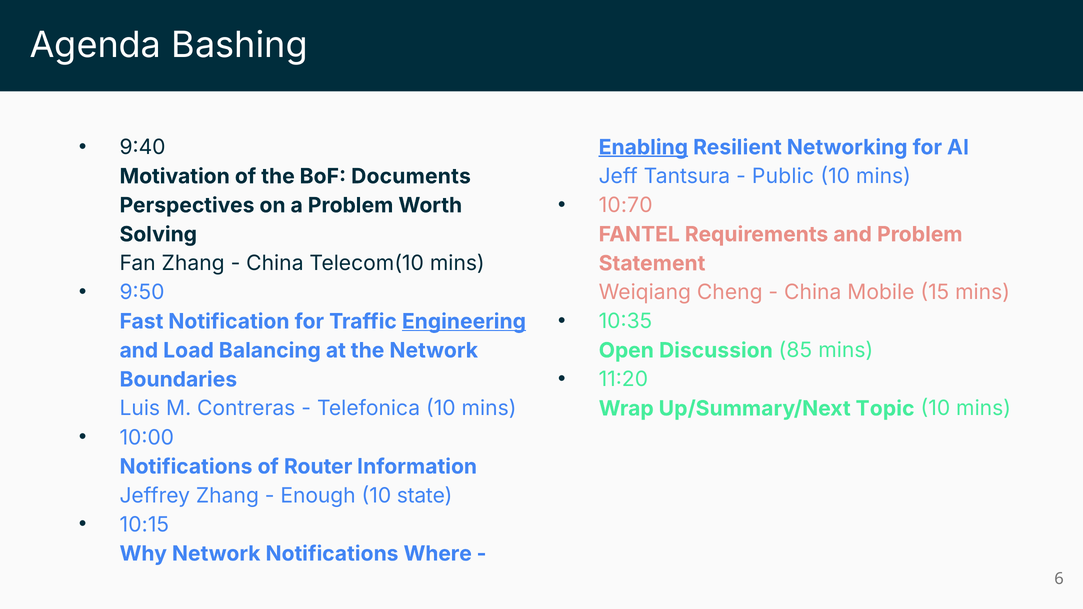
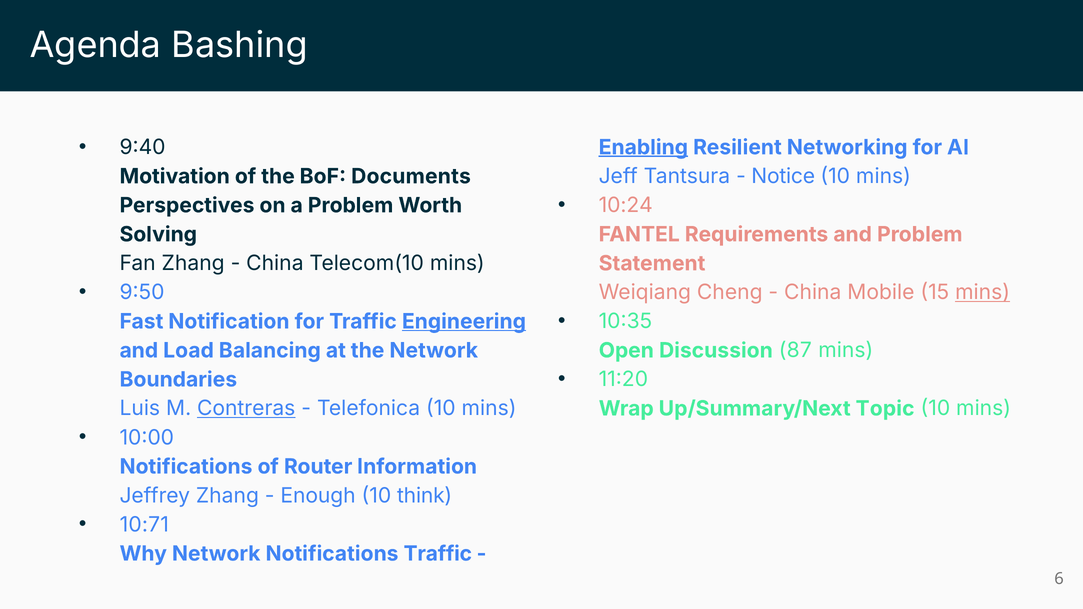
Public: Public -> Notice (783, 176)
10:70: 10:70 -> 10:24 (626, 205)
mins underline: none -> present (983, 293)
85: 85 -> 87 (795, 351)
Contreras underline: none -> present (246, 409)
state: state -> think (425, 496)
10:15: 10:15 -> 10:71 (144, 525)
Notifications Where: Where -> Traffic (438, 554)
